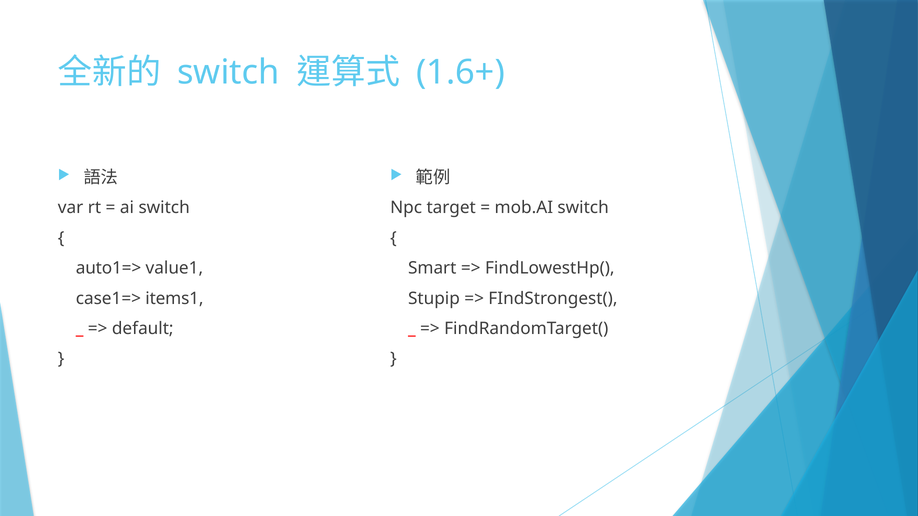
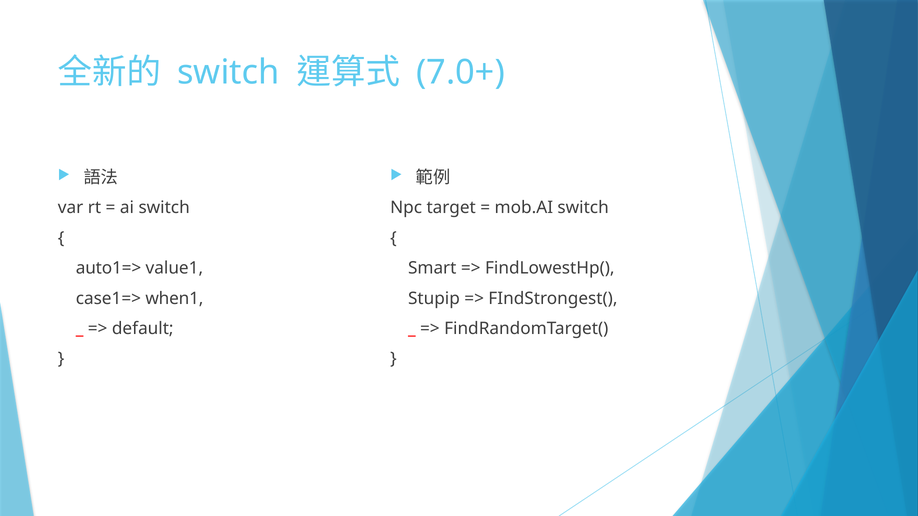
1.6+: 1.6+ -> 7.0+ (461, 72)
items1: items1 -> when1 (174, 299)
